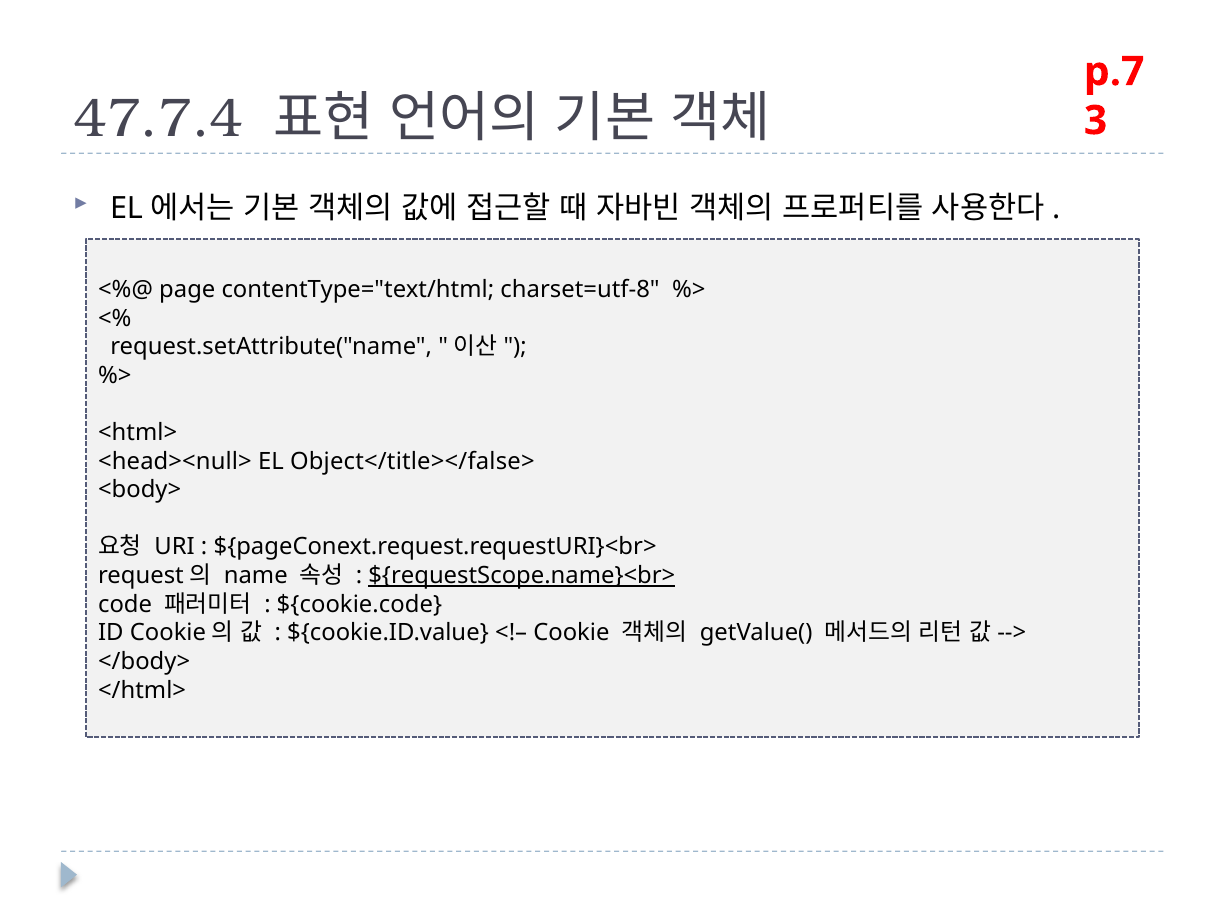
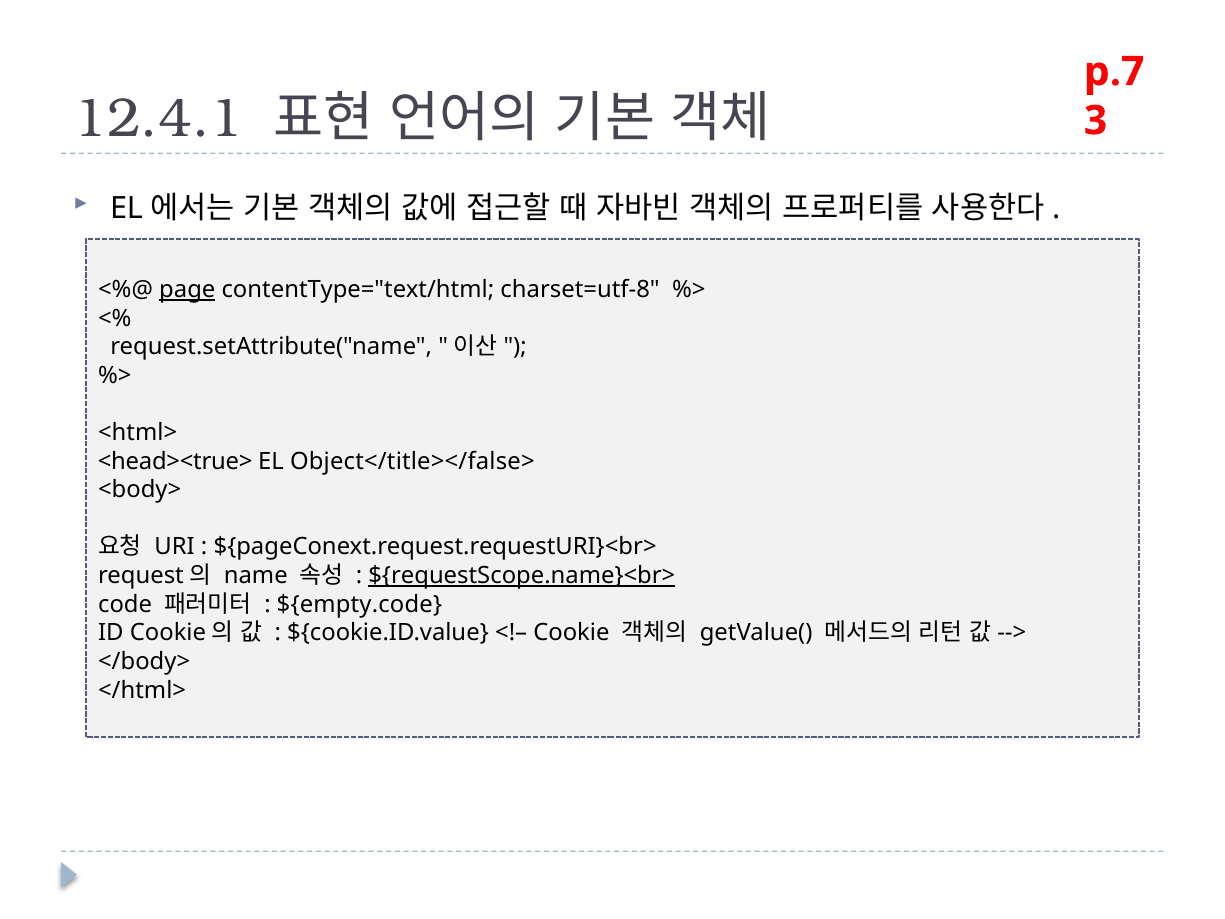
47.7.4: 47.7.4 -> 12.4.1 (158, 118)
page underline: none -> present (187, 290)
<head><null>: <head><null> -> <head><true> (175, 461)
${cookie.code: ${cookie.code -> ${empty.code (359, 604)
